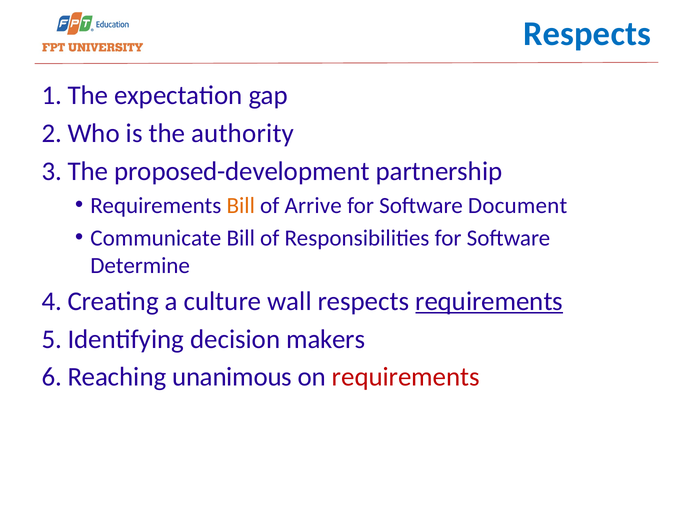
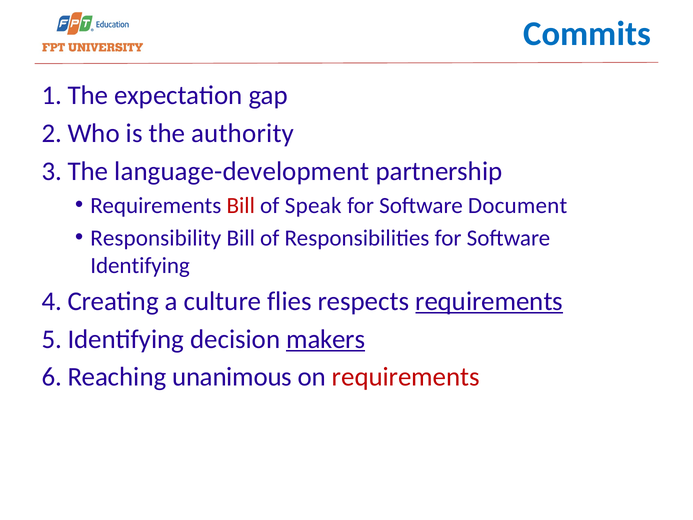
Respects: Respects -> Commits (587, 34)
proposed-development: proposed-development -> language-development (242, 171)
Bill colour: orange -> red (241, 205)
Arrive: Arrive -> Speak (313, 205)
Communicate: Communicate -> Responsibility (156, 238)
Determine: Determine -> Identifying (140, 265)
wall: wall -> flies (289, 301)
makers underline: none -> present (326, 339)
